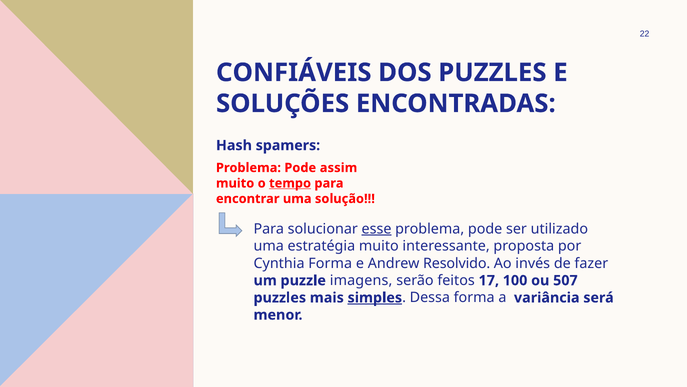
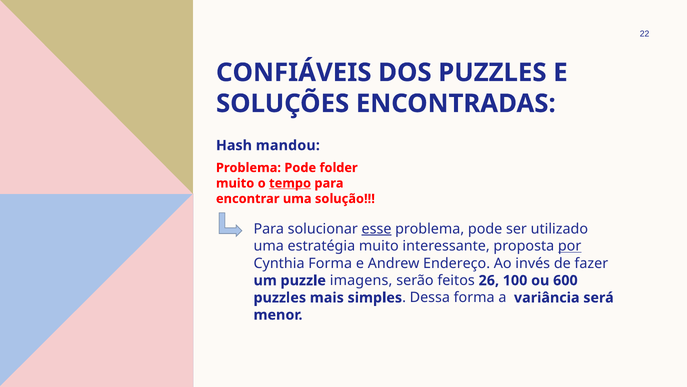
spamers: spamers -> mandou (288, 145)
assim: assim -> folder (339, 168)
por underline: none -> present (570, 246)
Resolvido: Resolvido -> Endereço (457, 263)
17: 17 -> 26 (489, 280)
507: 507 -> 600 (565, 280)
simples underline: present -> none (375, 297)
